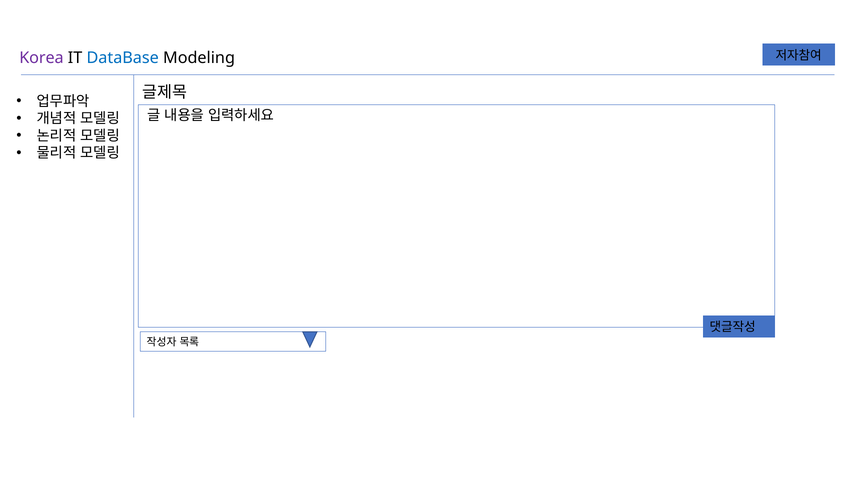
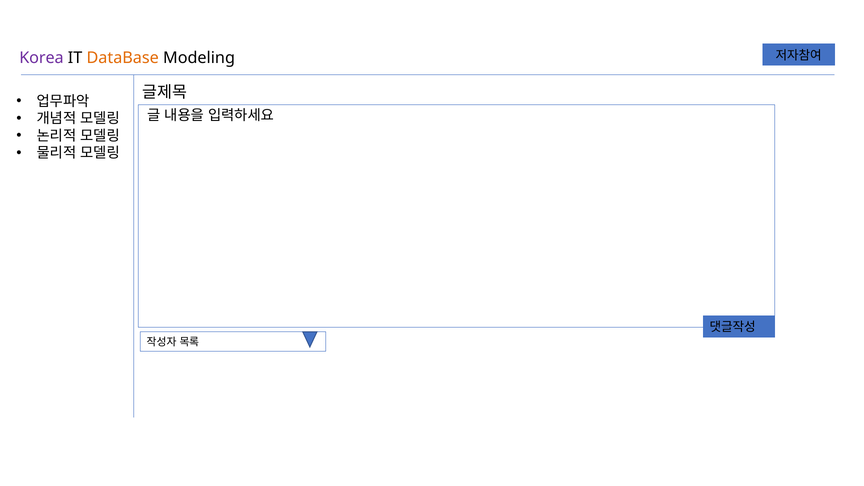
DataBase colour: blue -> orange (123, 58)
